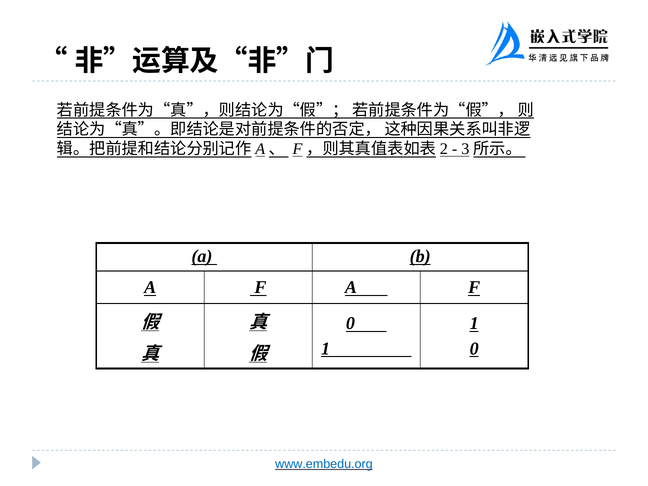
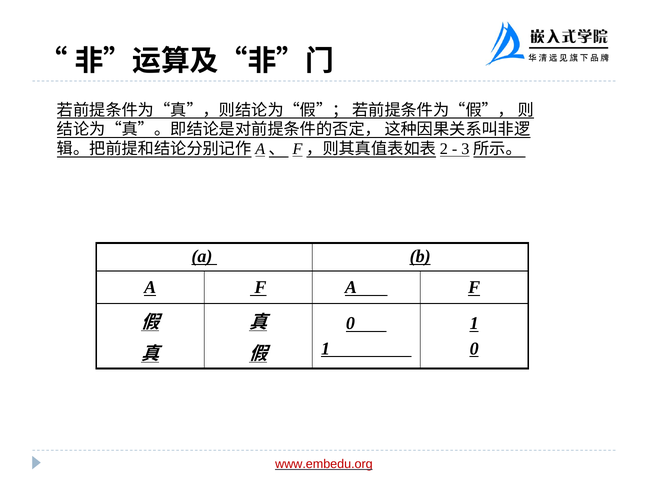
www.embedu.org colour: blue -> red (324, 464)
